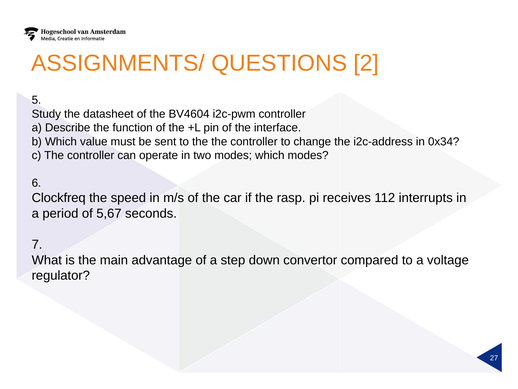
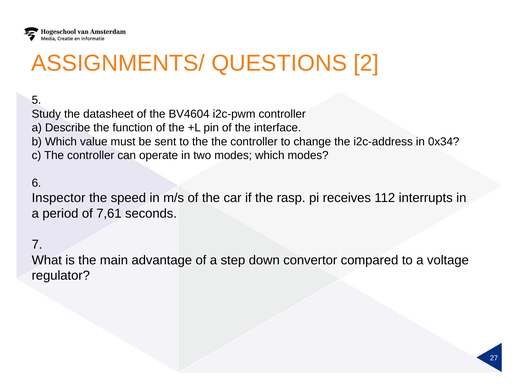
Clockfreq: Clockfreq -> Inspector (59, 198)
5,67: 5,67 -> 7,61 (109, 213)
